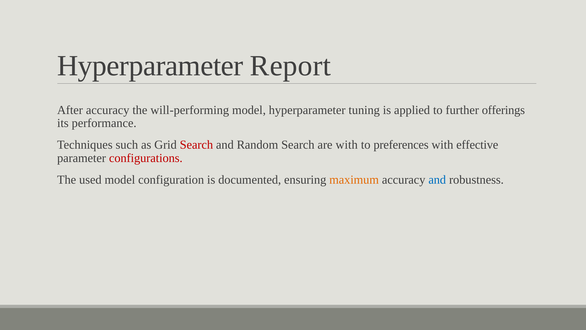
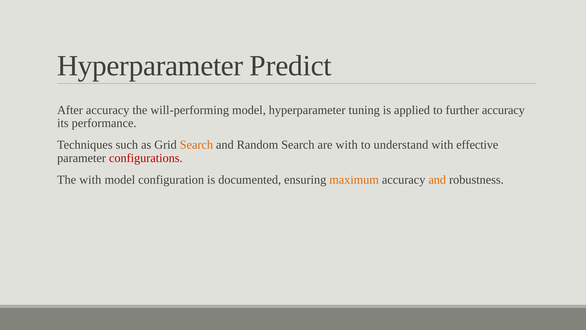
Report: Report -> Predict (291, 66)
further offerings: offerings -> accuracy (503, 110)
Search colour: red -> orange (196, 145)
preferences: preferences -> understand (401, 145)
The used: used -> with (90, 180)
and colour: blue -> orange (437, 180)
